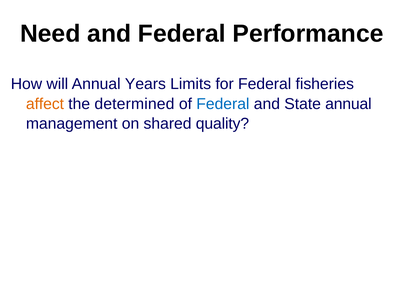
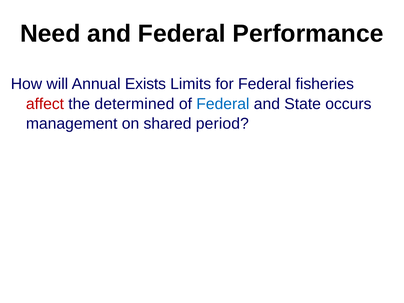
Years: Years -> Exists (145, 84)
affect colour: orange -> red (45, 104)
State annual: annual -> occurs (348, 104)
quality: quality -> period (222, 124)
